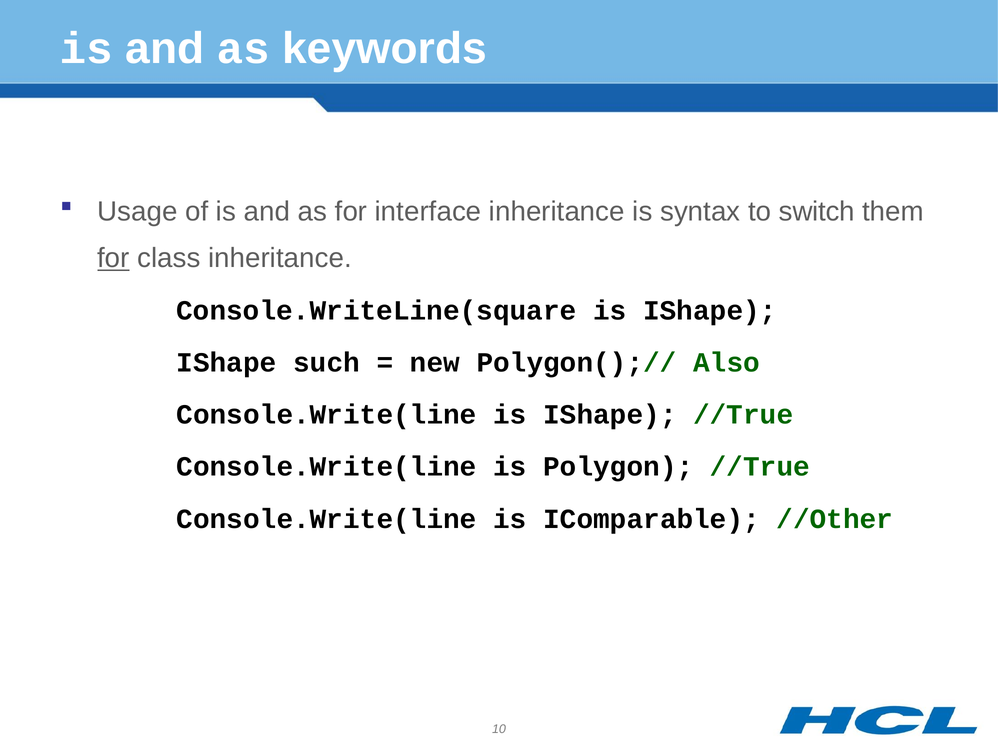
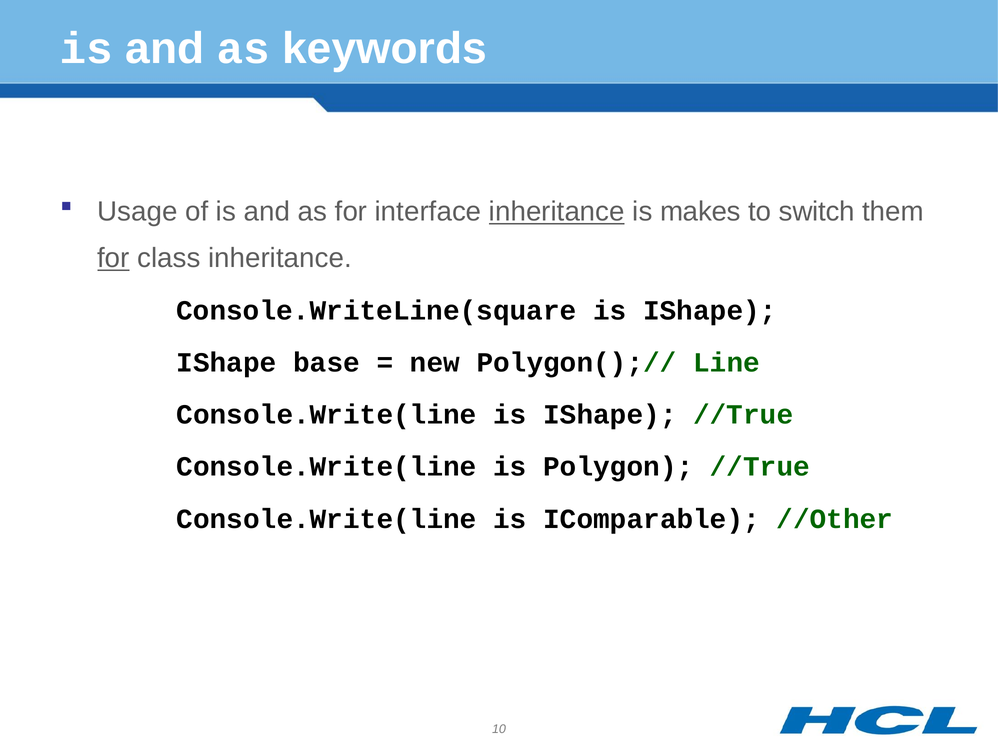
inheritance underline: none -> present (557, 212)
syntax: syntax -> makes (700, 212)
such: such -> base (327, 362)
Also: Also -> Line (727, 362)
